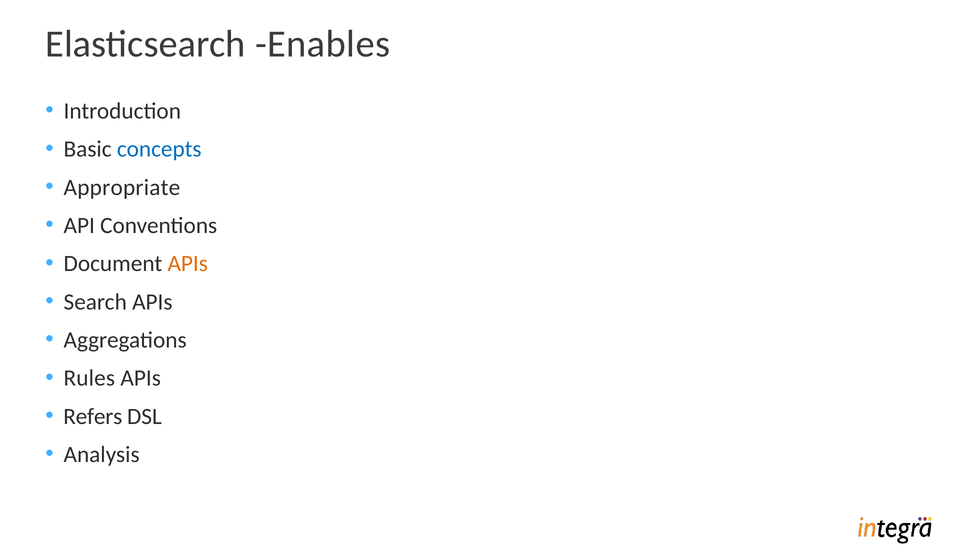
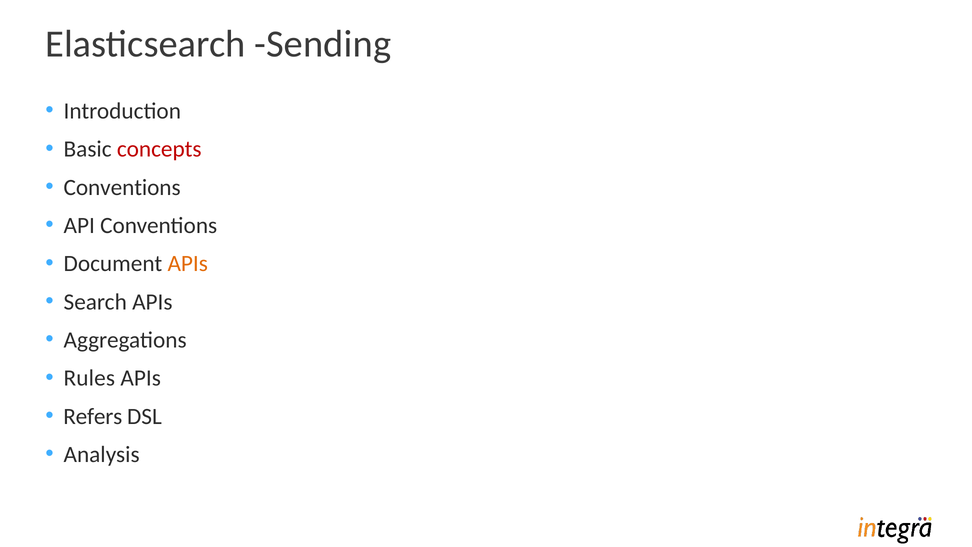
Enables: Enables -> Sending (323, 44)
concepts colour: blue -> red (159, 149)
Appropriate: Appropriate -> Conventions (122, 187)
